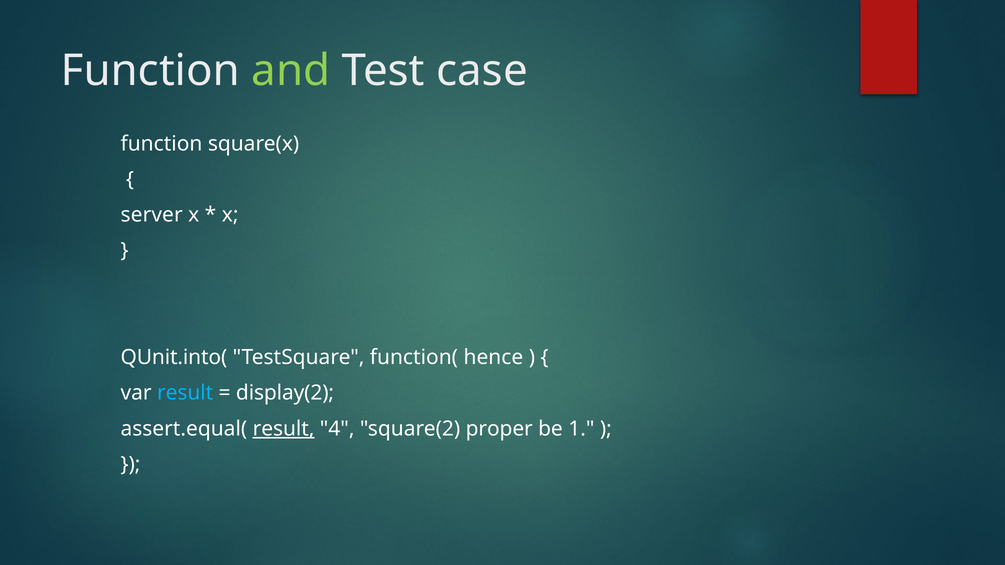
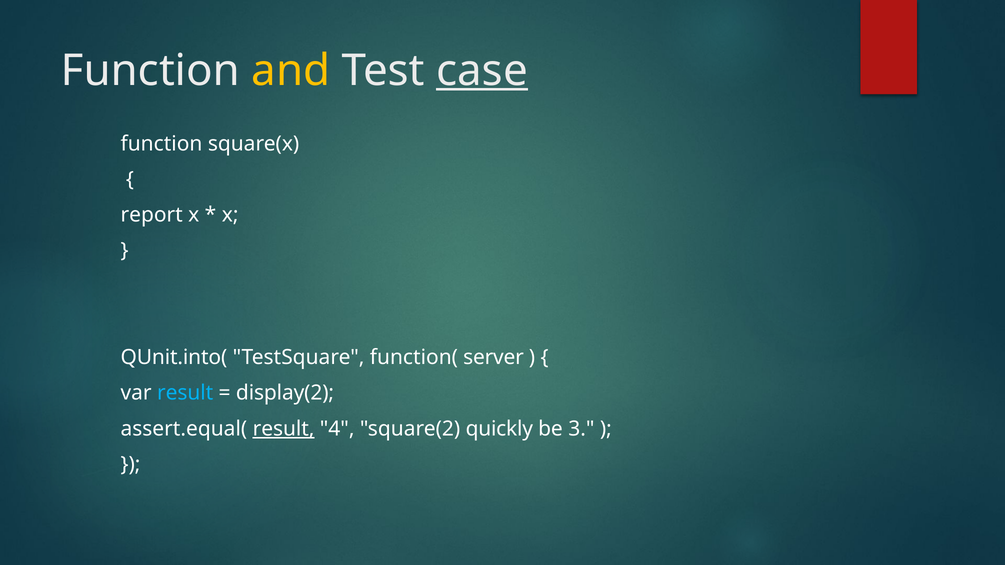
and colour: light green -> yellow (291, 71)
case underline: none -> present (482, 71)
server: server -> report (152, 215)
hence: hence -> server (494, 358)
proper: proper -> quickly (499, 429)
1: 1 -> 3 (581, 429)
